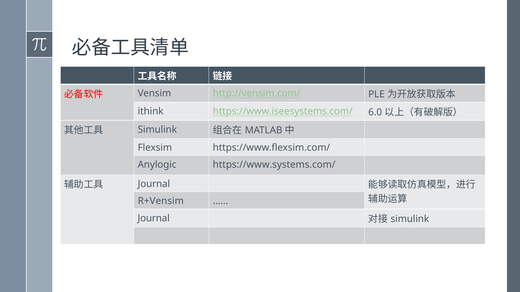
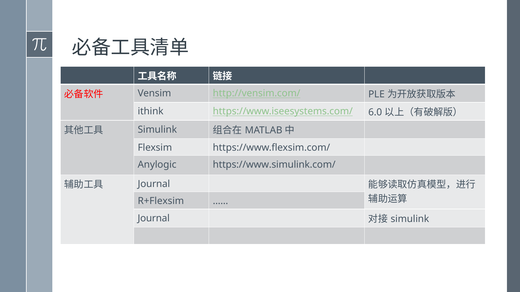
https://www.systems.com/: https://www.systems.com/ -> https://www.simulink.com/ (274, 165)
R+Vensim: R+Vensim -> R+Flexsim (161, 201)
